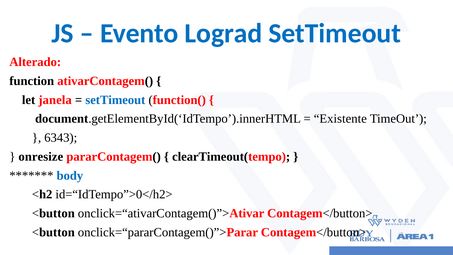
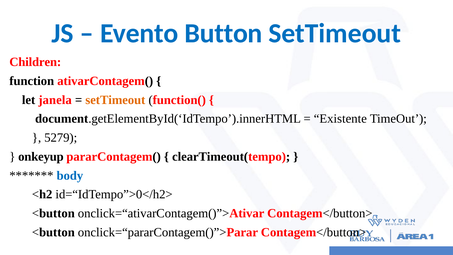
Lograd: Lograd -> Button (224, 33)
Alterado: Alterado -> Children (35, 62)
setTimeout colour: blue -> orange (115, 100)
6343: 6343 -> 5279 (61, 138)
onresize: onresize -> onkeyup (41, 157)
